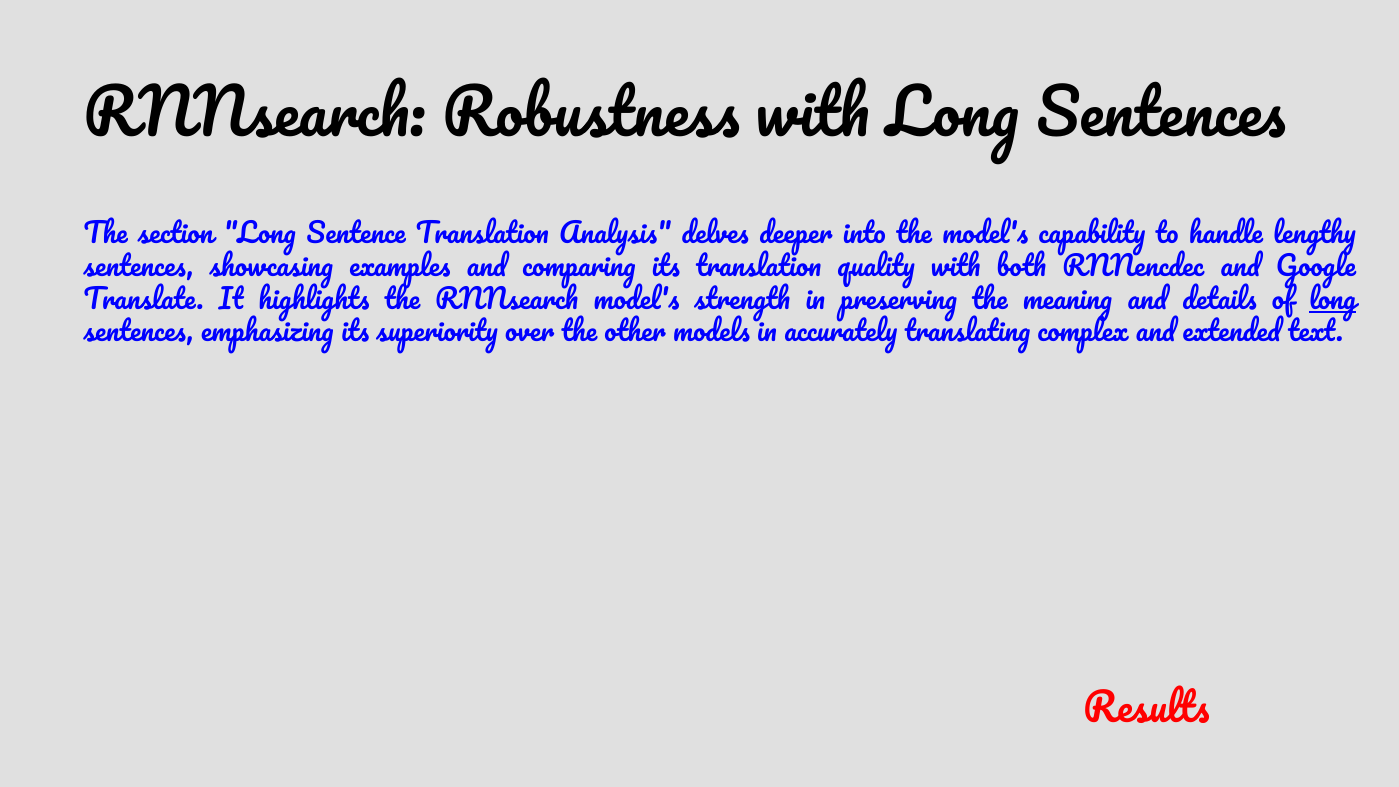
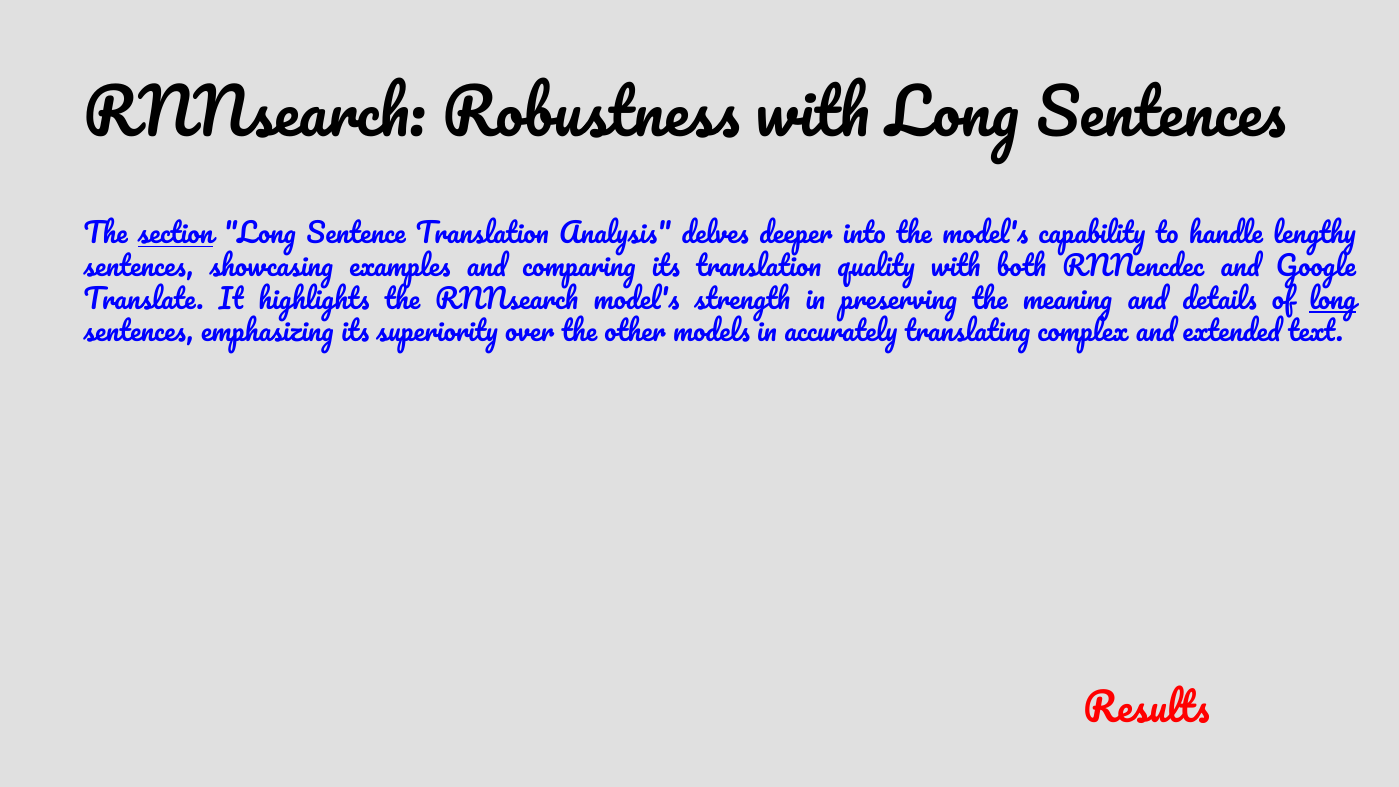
section underline: none -> present (175, 235)
